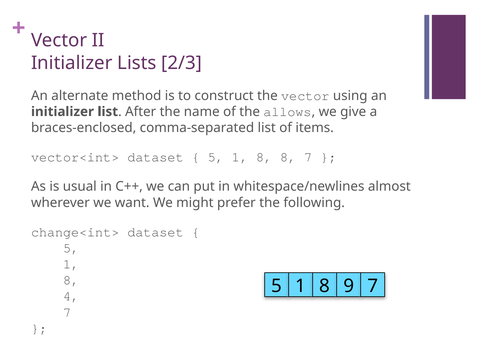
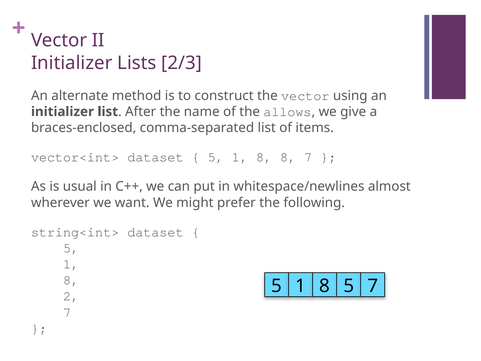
change<int>: change<int> -> string<int> (75, 232)
8 9: 9 -> 5 (349, 286)
4: 4 -> 2 (71, 296)
